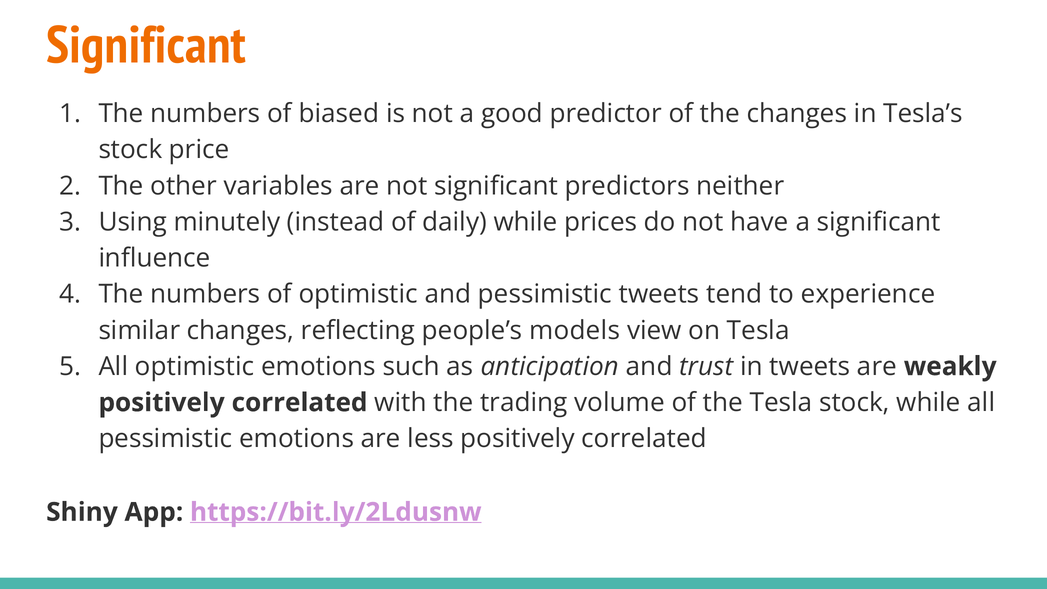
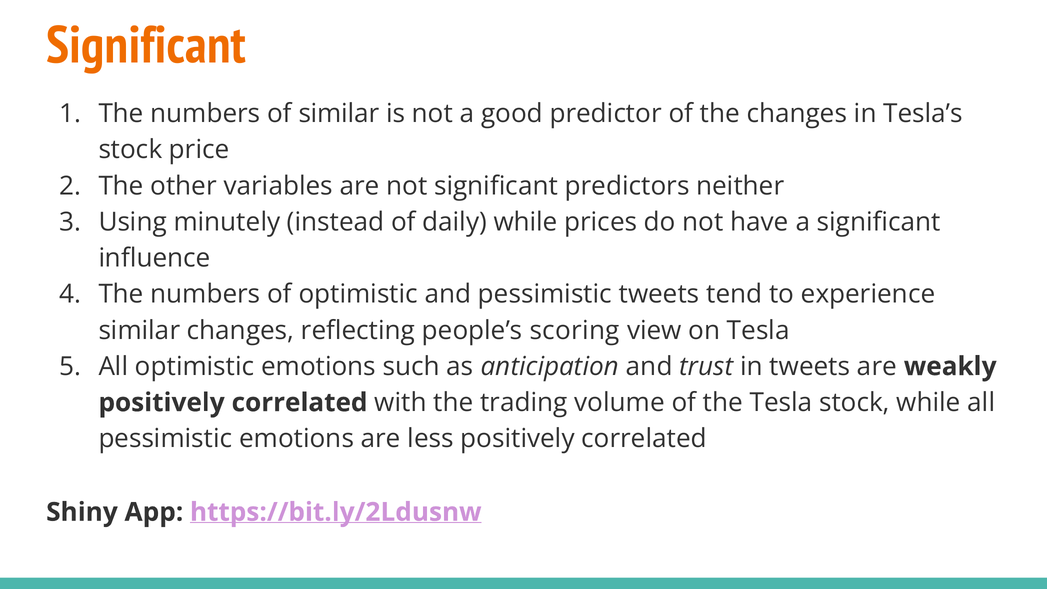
of biased: biased -> similar (339, 114)
models: models -> scoring (575, 330)
